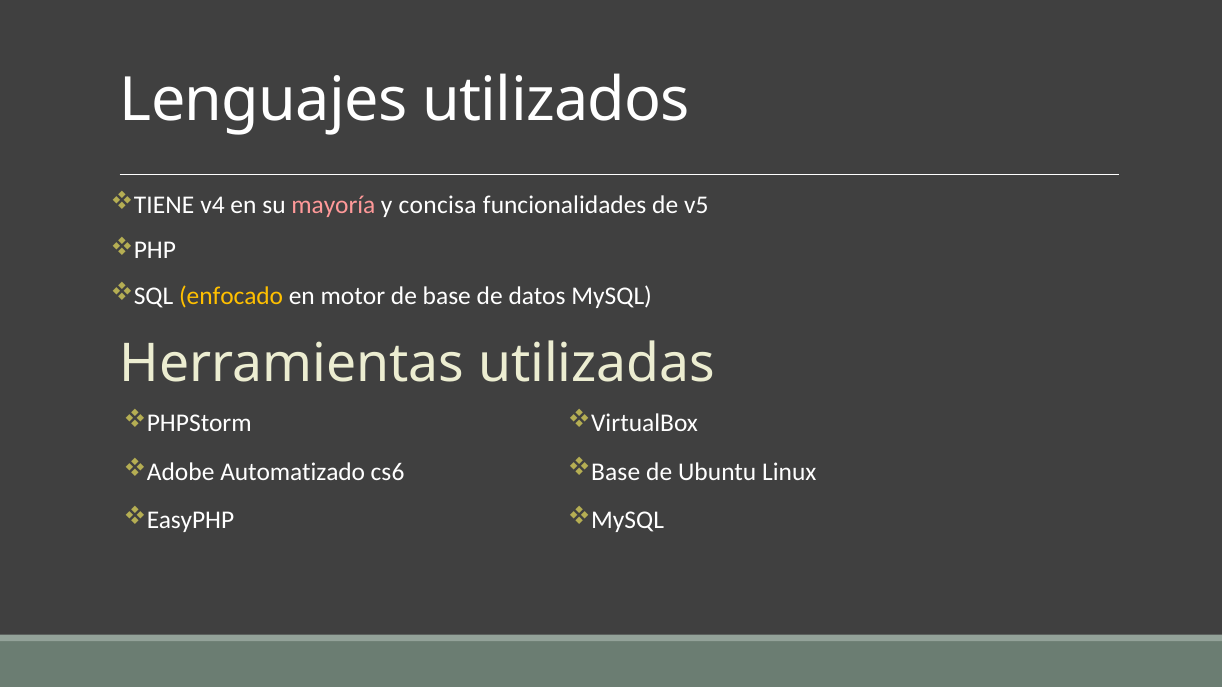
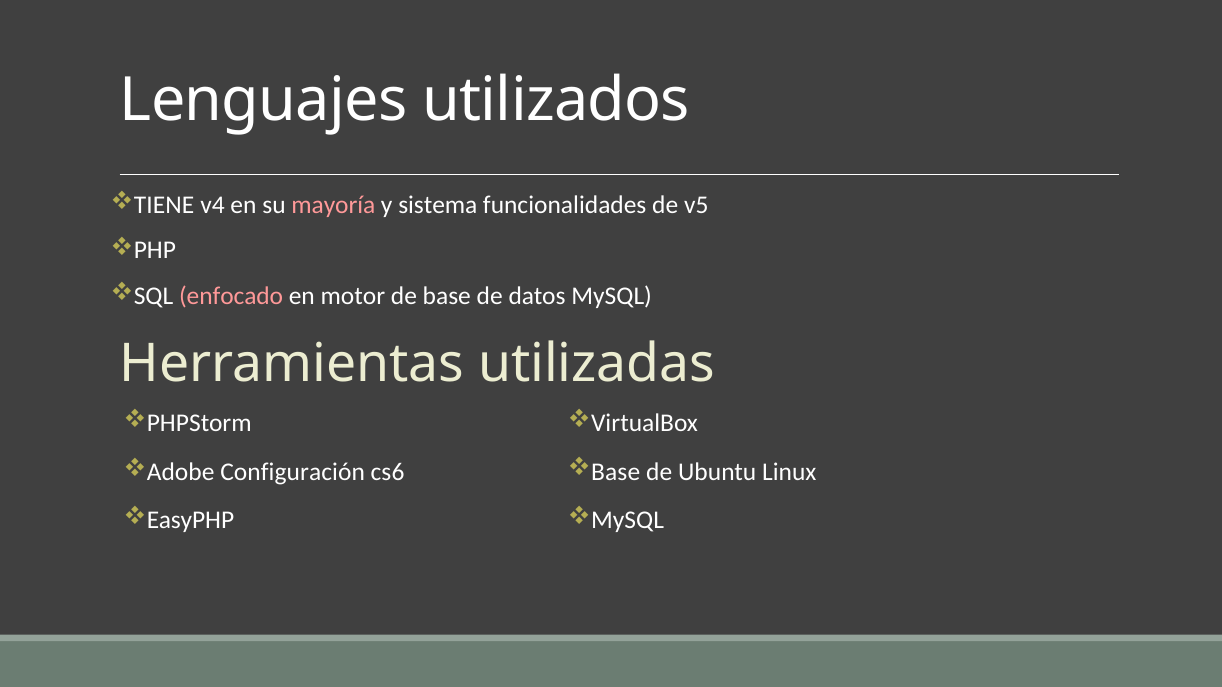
concisa: concisa -> sistema (438, 205)
enfocado colour: yellow -> pink (231, 296)
Automatizado: Automatizado -> Configuración (293, 472)
